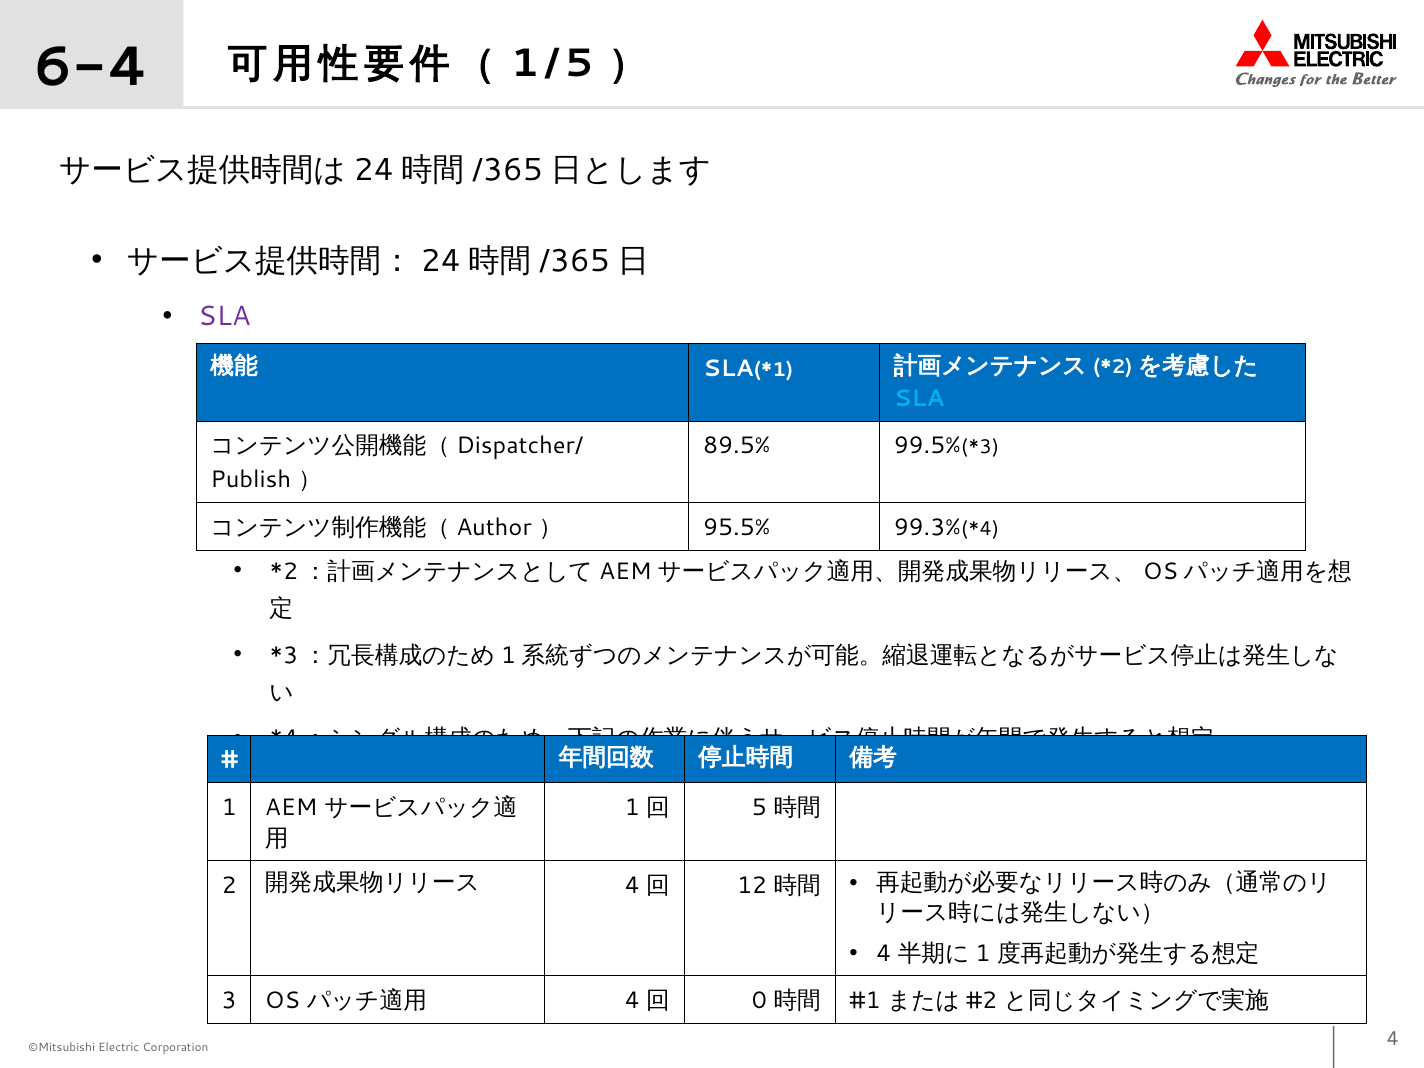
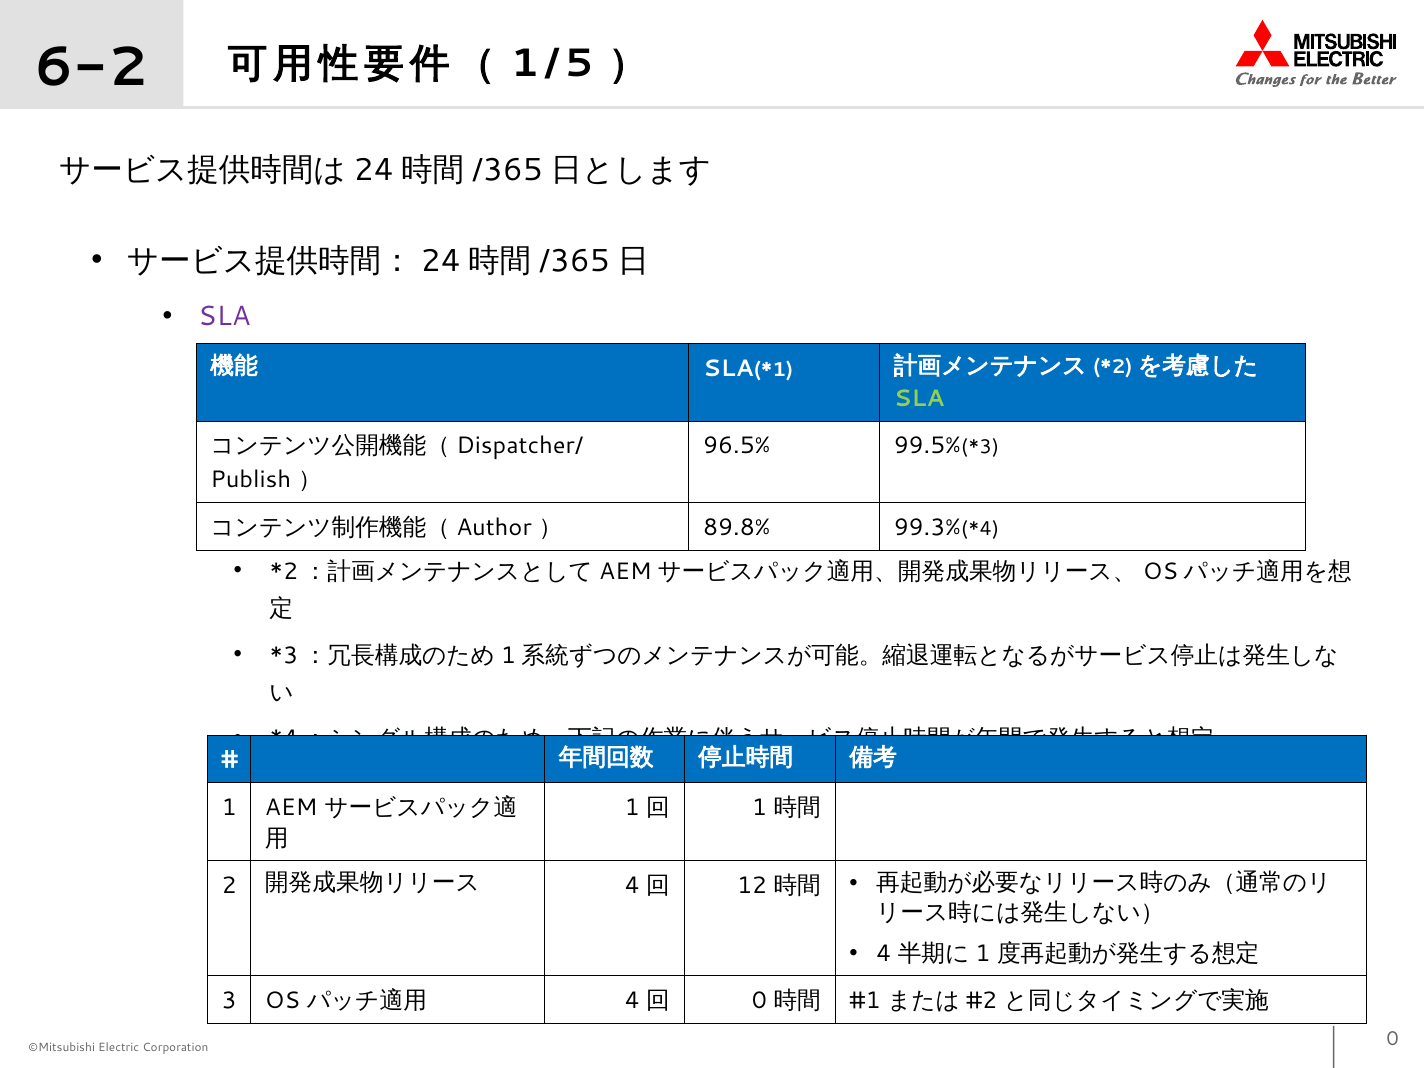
6-4: 6-4 -> 6-2 (91, 68)
SLA colour: light blue -> light green (919, 398)
89.5%: 89.5% -> 96.5% (737, 446)
95.5%: 95.5% -> 89.8% (737, 527)
5: 5 -> 1 (759, 808)
4: 4 -> 0 (1393, 1039)
